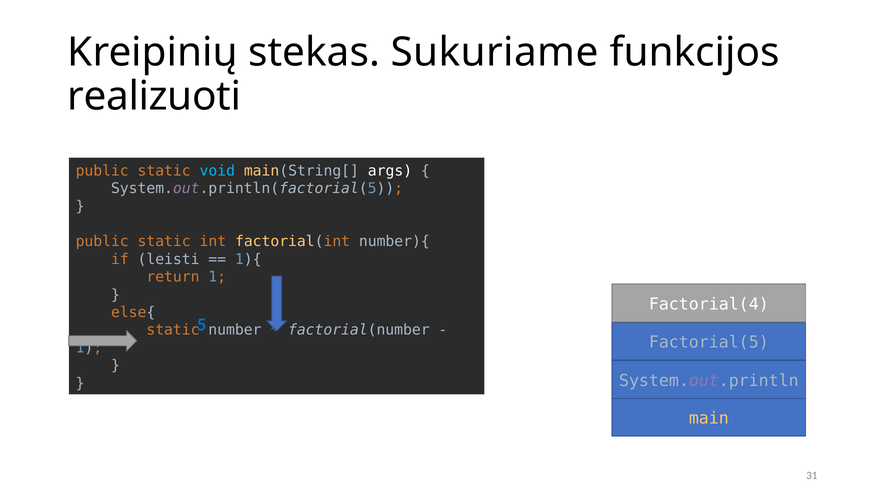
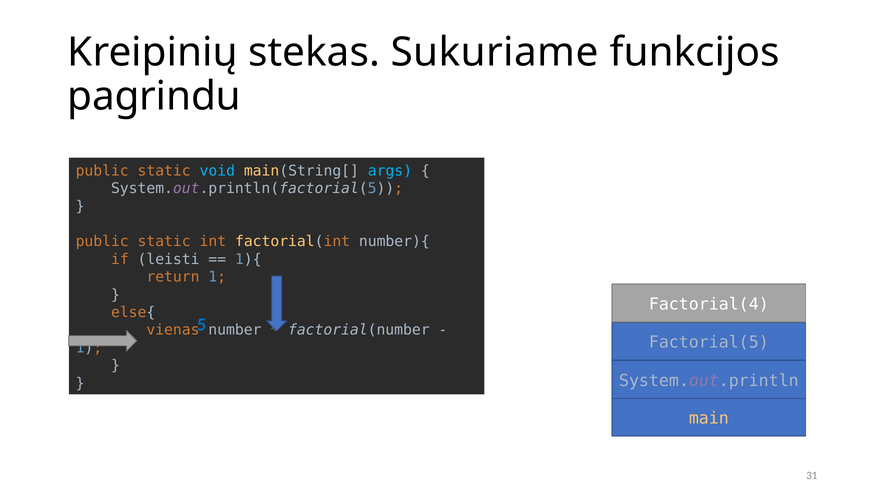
realizuoti: realizuoti -> pagrindu (154, 96)
args colour: white -> light blue (390, 171)
static: static -> vienas (173, 330)
